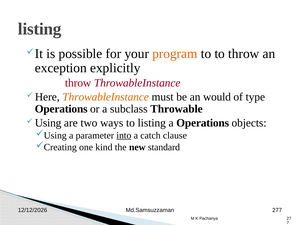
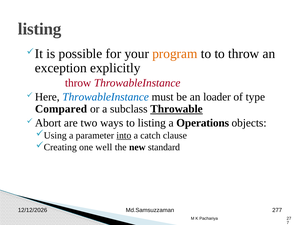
ThrowableInstance colour: orange -> blue (106, 97)
would: would -> loader (217, 97)
Operations: Operations -> Compared (61, 109)
Throwable underline: none -> present (177, 109)
Using: Using -> Abort (48, 123)
kind: kind -> well (104, 147)
